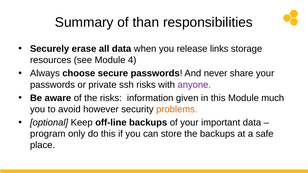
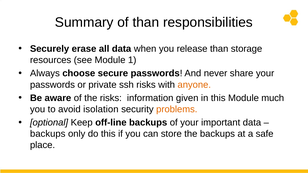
release links: links -> than (219, 49)
4: 4 -> 1 (132, 60)
anyone colour: purple -> orange (194, 85)
however: however -> isolation (101, 109)
program: program -> backups (48, 134)
